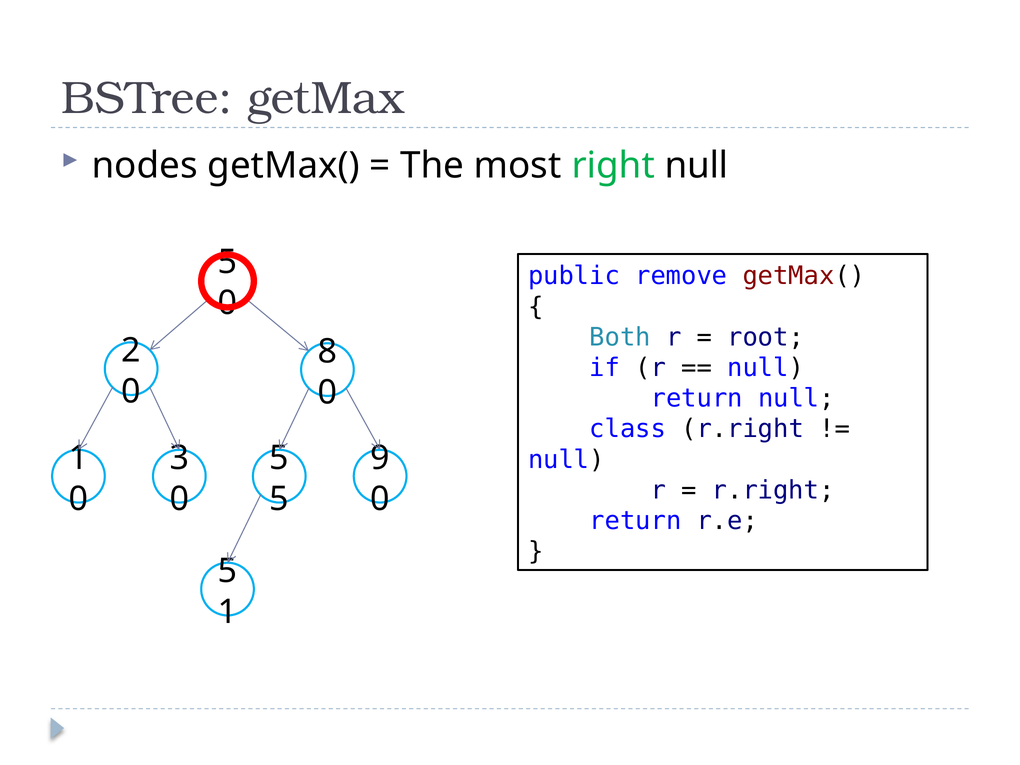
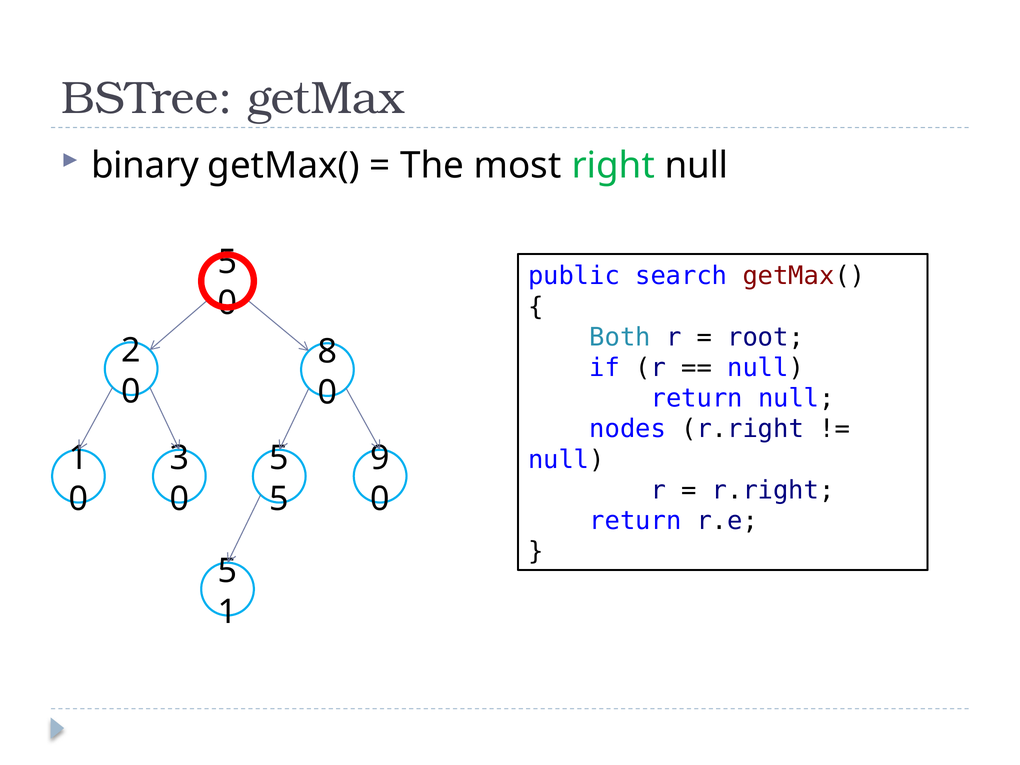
nodes: nodes -> binary (145, 166)
remove: remove -> search (681, 276)
class: class -> nodes (628, 429)
